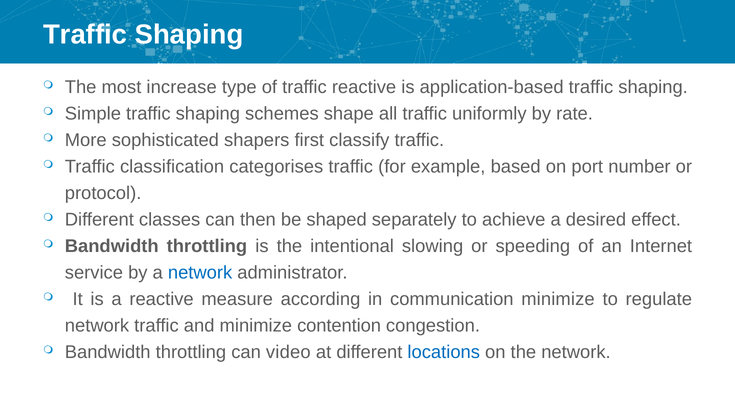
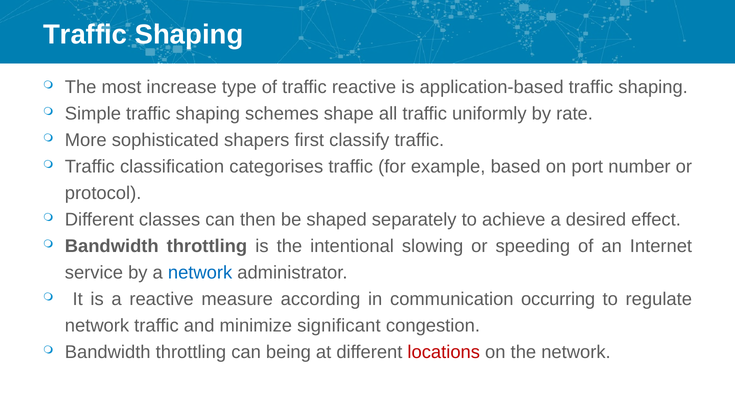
communication minimize: minimize -> occurring (558, 299)
contention: contention -> significant (339, 325)
video: video -> being (288, 352)
locations colour: blue -> red (444, 352)
